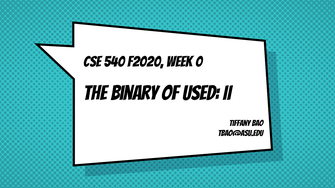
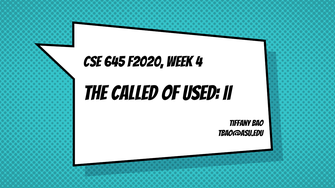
540: 540 -> 645 (114, 62)
0: 0 -> 4 (199, 62)
binary: binary -> called (134, 94)
